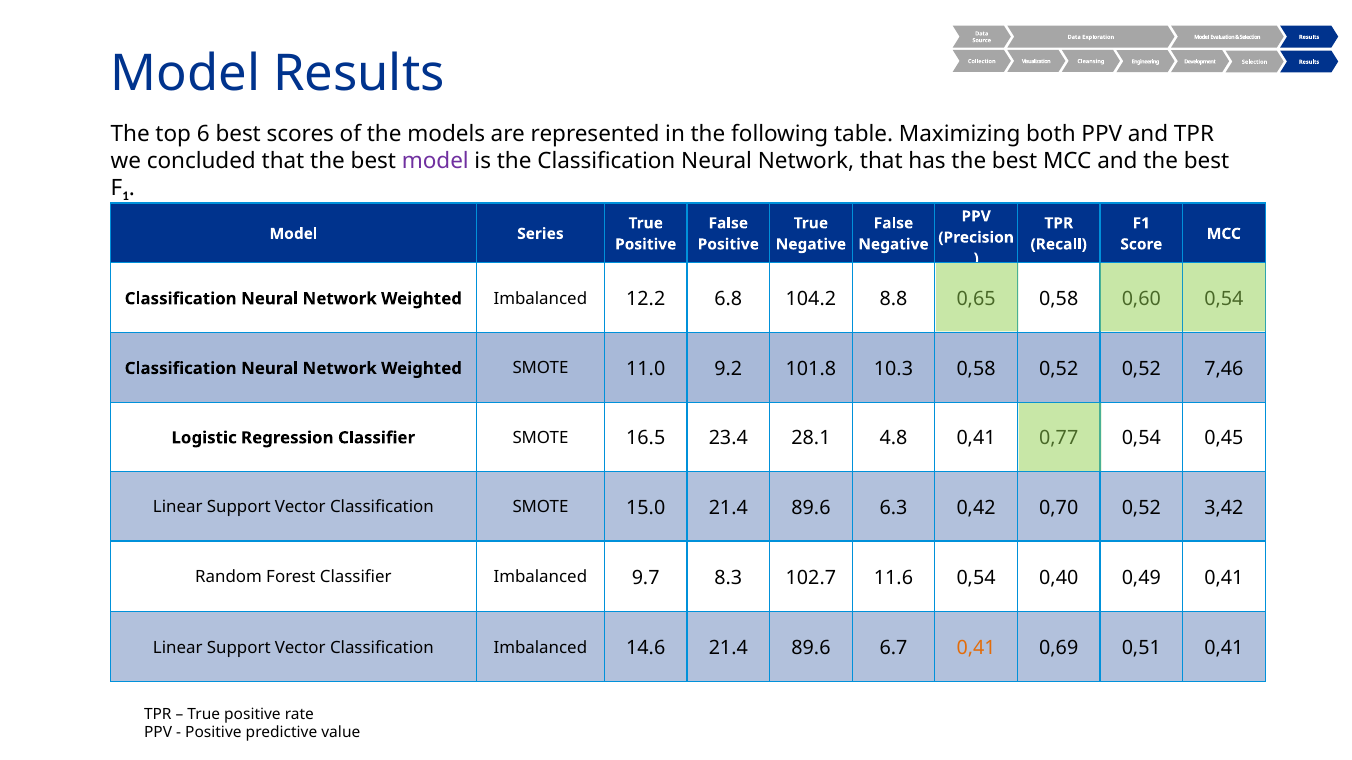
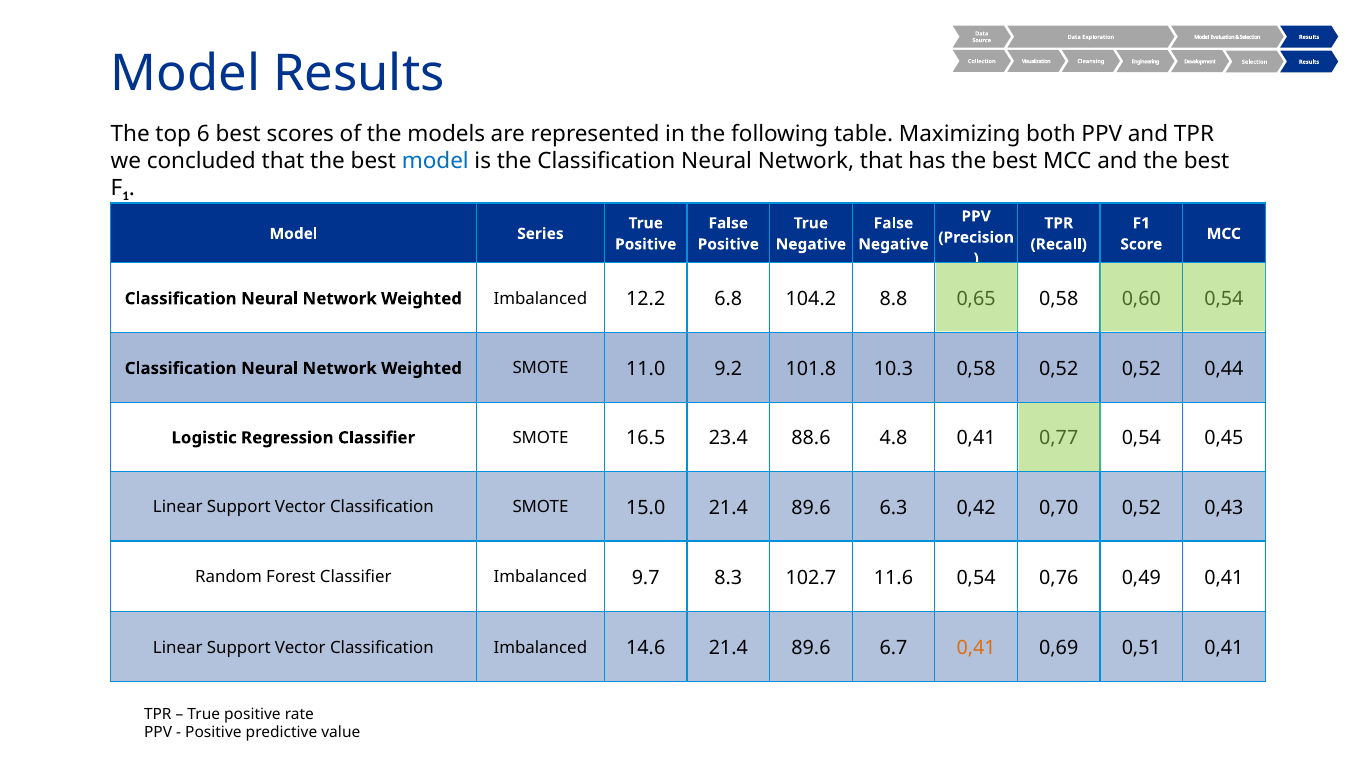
model colour: purple -> blue (435, 161)
7,46: 7,46 -> 0,44 (1224, 369)
28.1: 28.1 -> 88.6 (811, 439)
3,42: 3,42 -> 0,43 (1224, 508)
0,40: 0,40 -> 0,76 (1059, 578)
